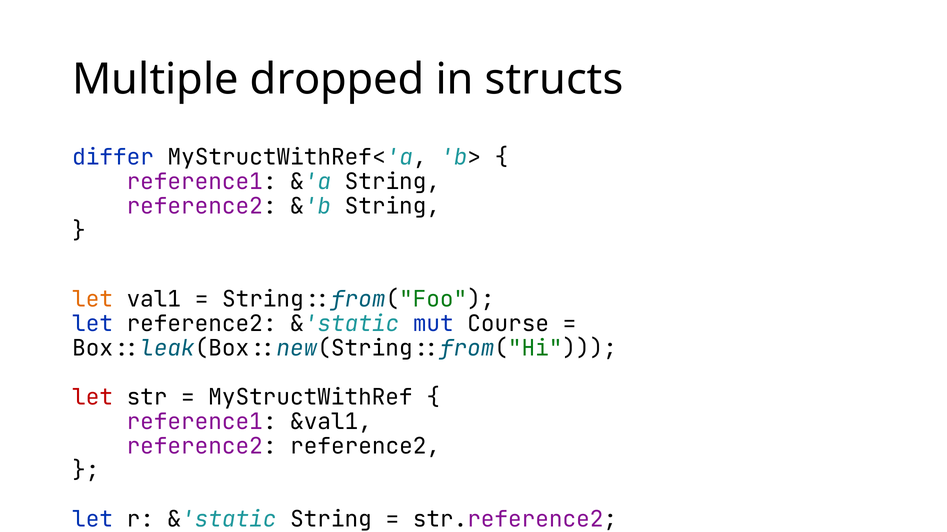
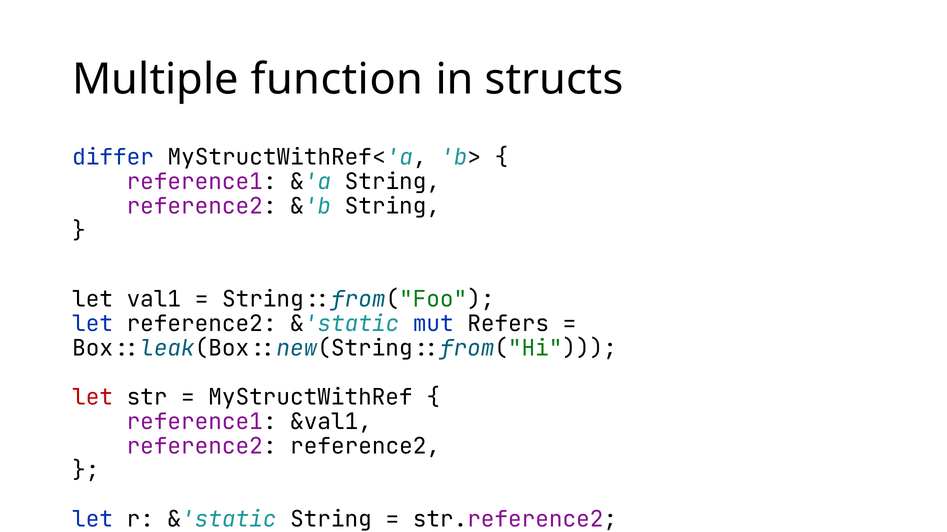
dropped: dropped -> function (337, 80)
let colour: orange -> black (93, 300)
Course: Course -> Refers (508, 324)
